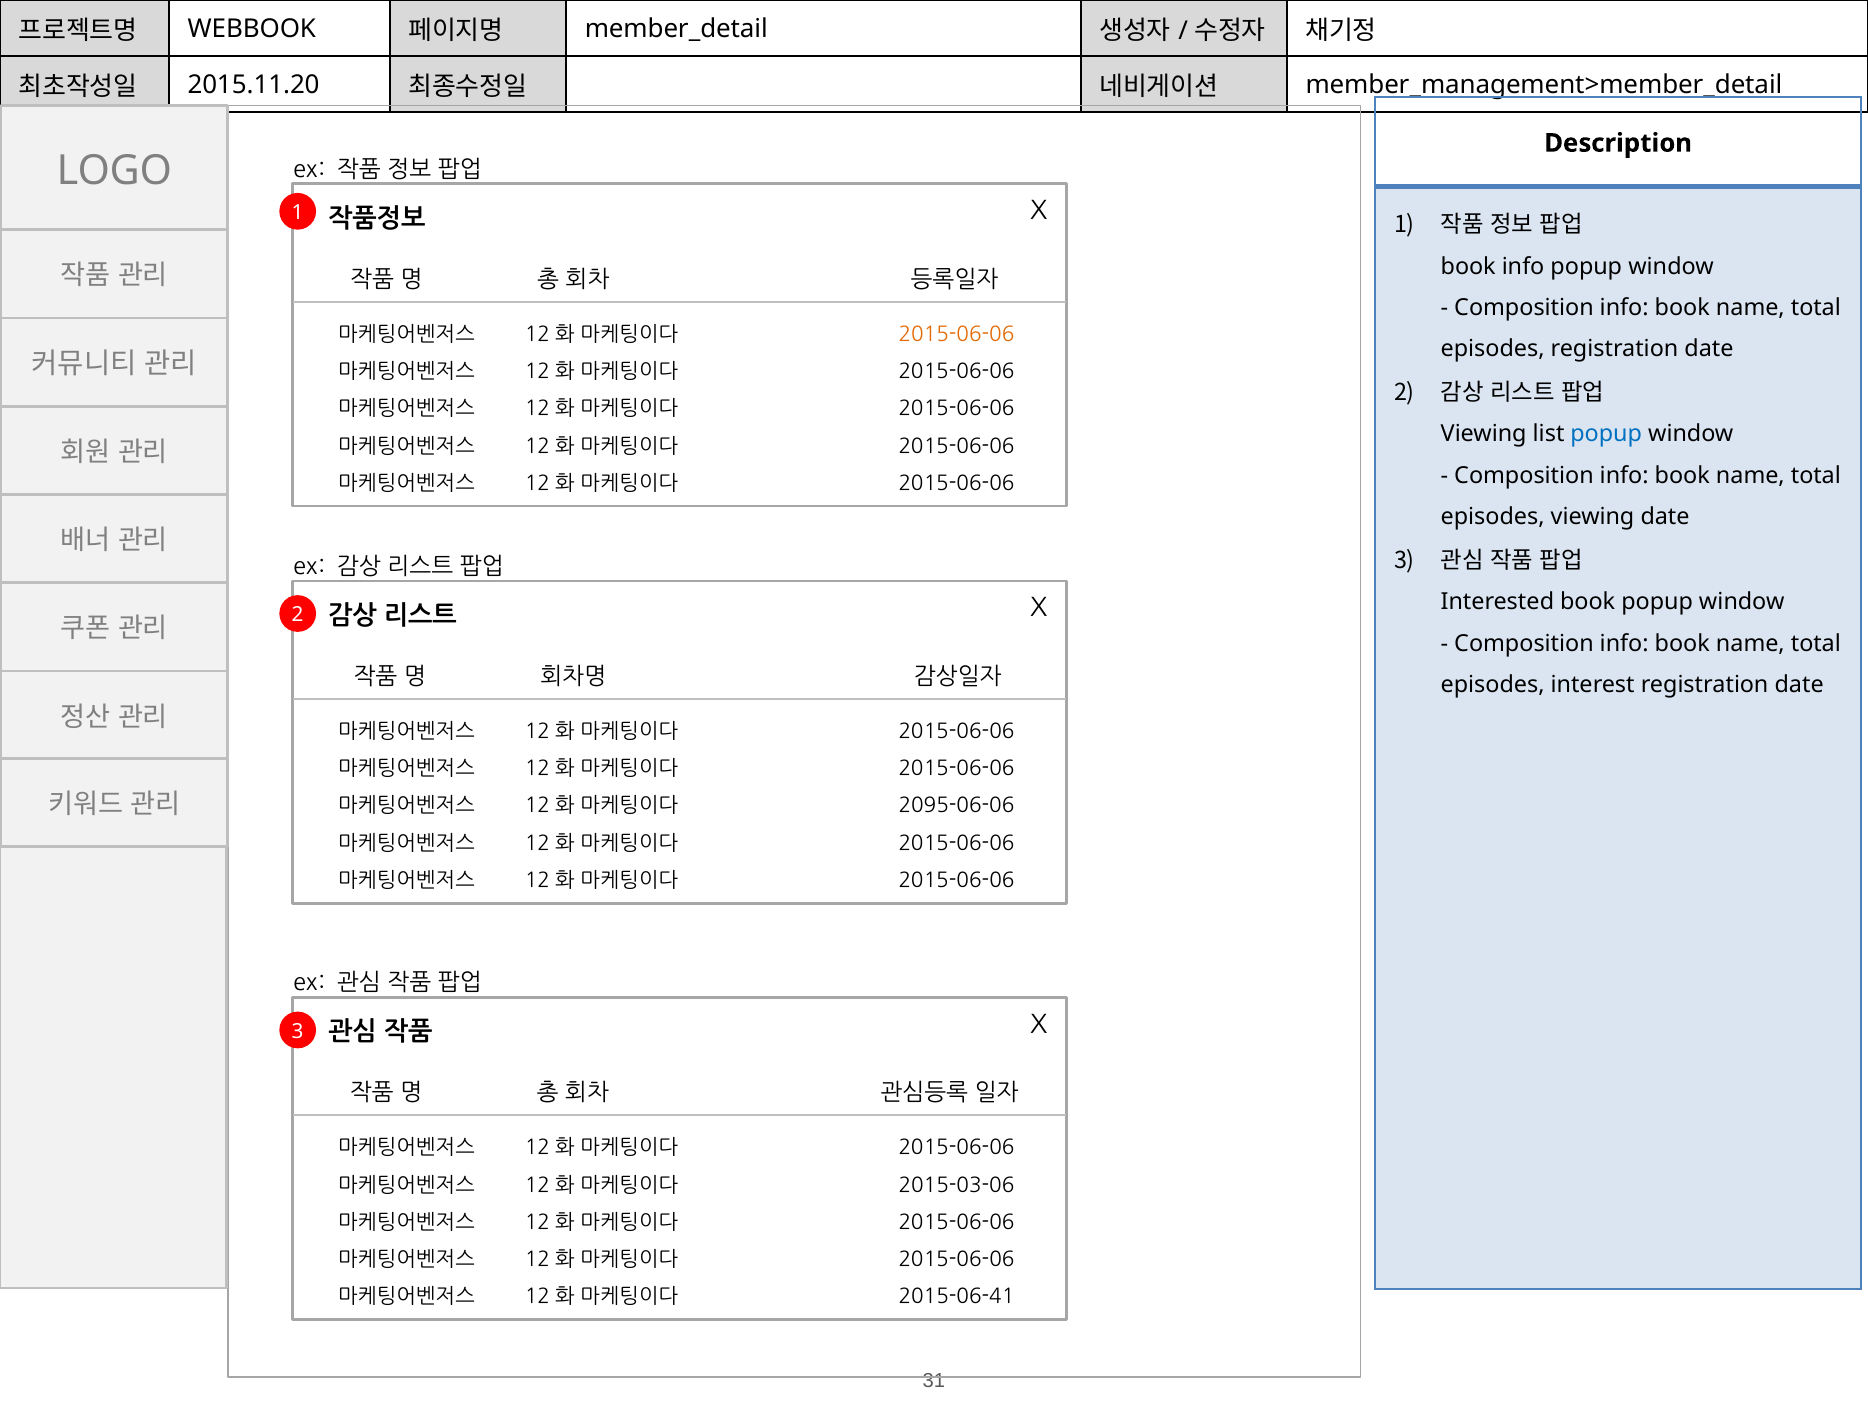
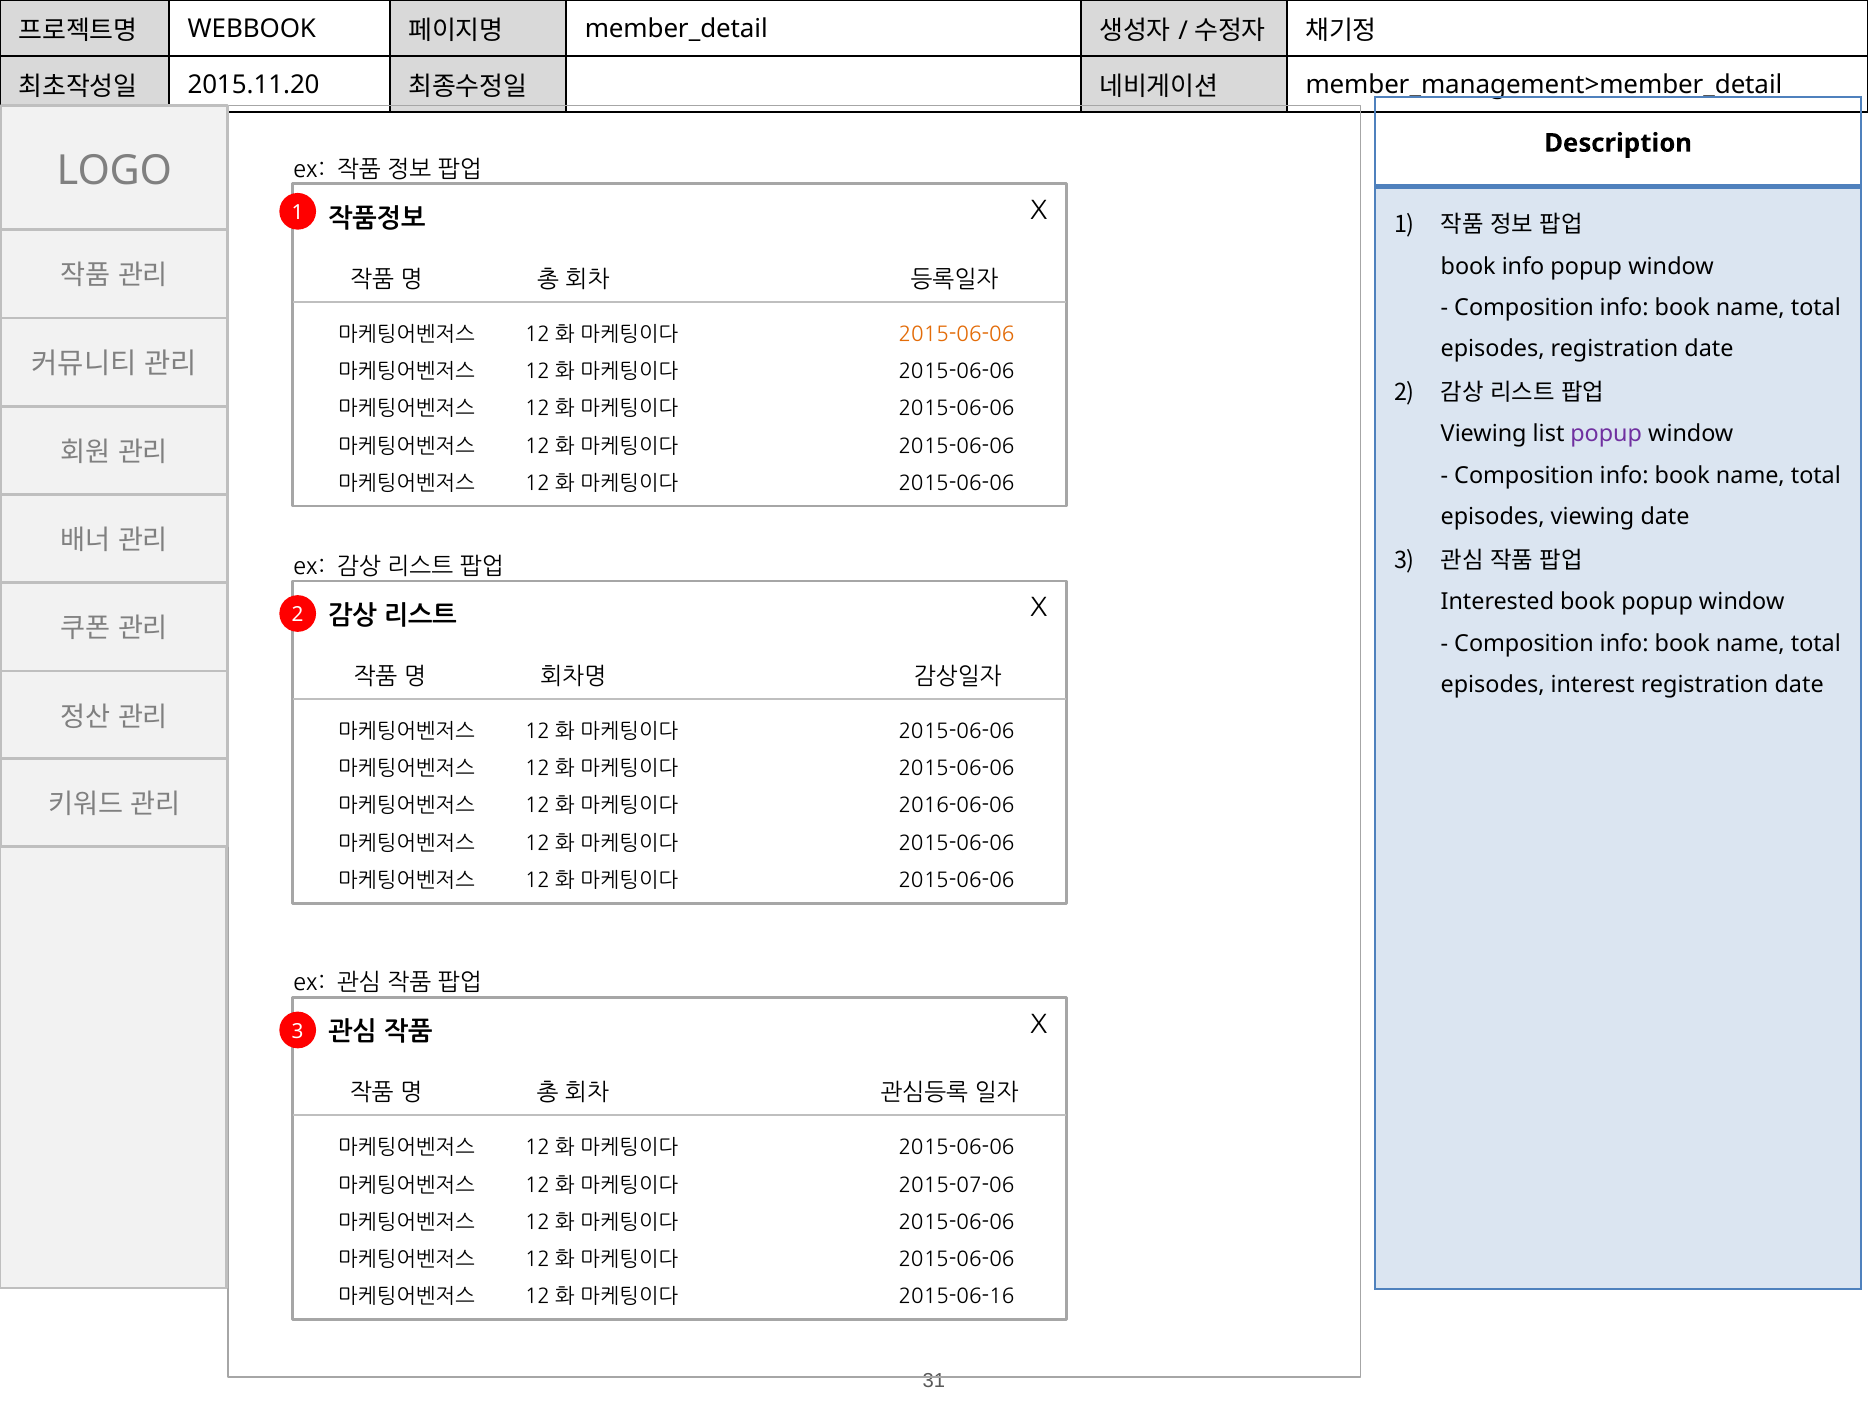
popup colour: blue -> purple (1606, 434)
2095-06-06: 2095-06-06 -> 2016-06-06 (956, 806)
2015-03-06: 2015-03-06 -> 2015-07-06 (956, 1185)
2015-06-41: 2015-06-41 -> 2015-06-16 (956, 1297)
